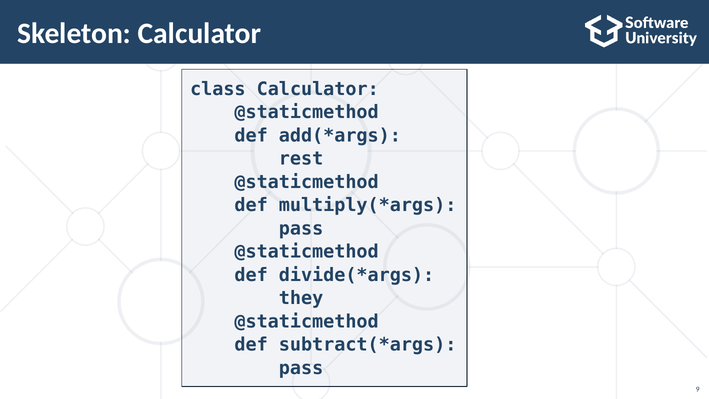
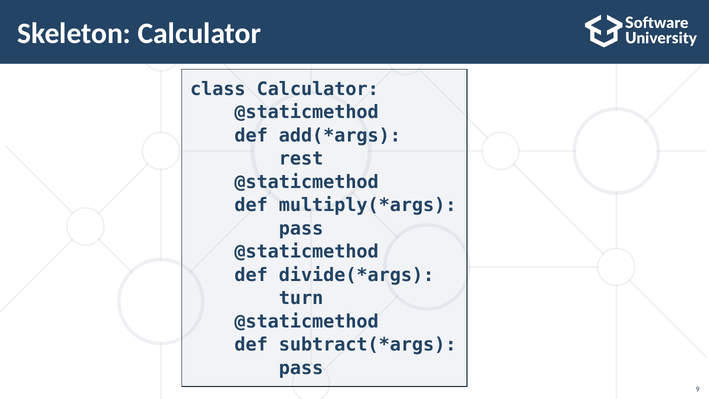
they: they -> turn (301, 298)
